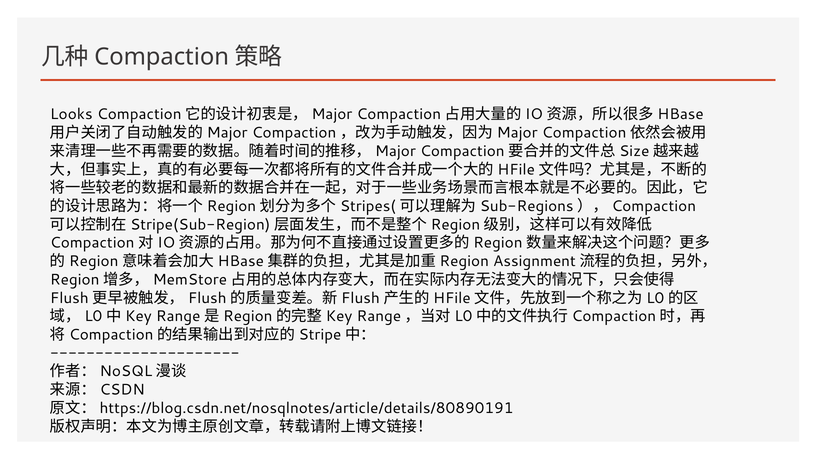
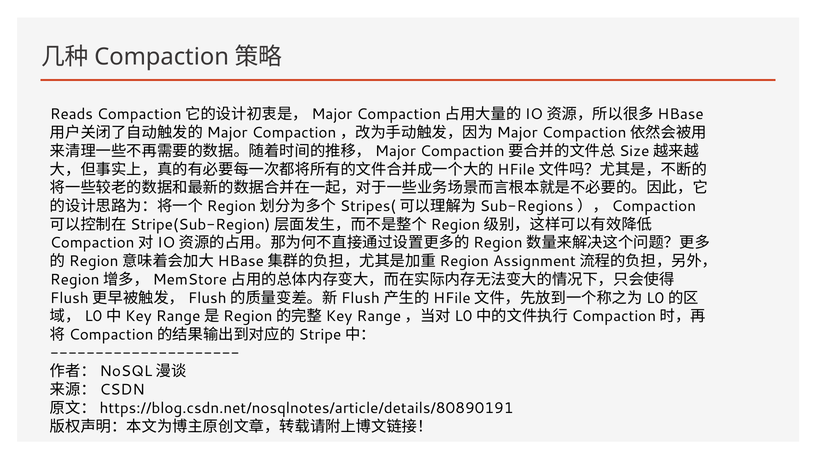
Looks: Looks -> Reads (71, 114)
